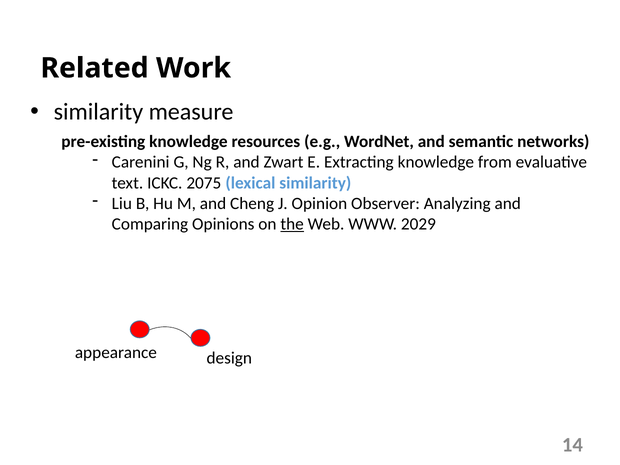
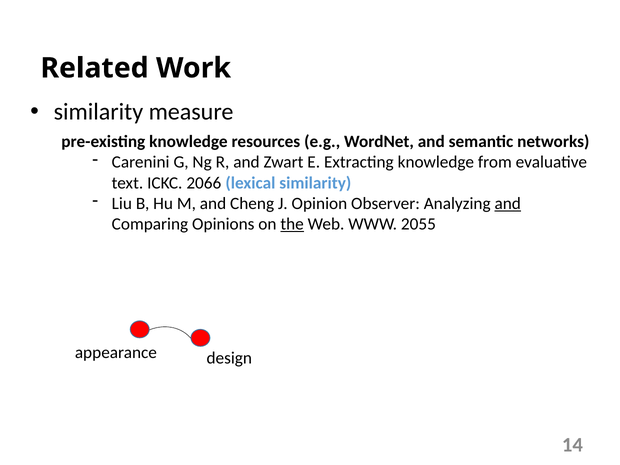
2075: 2075 -> 2066 (204, 183)
and underline: none -> present (508, 204)
2029: 2029 -> 2055 (418, 224)
